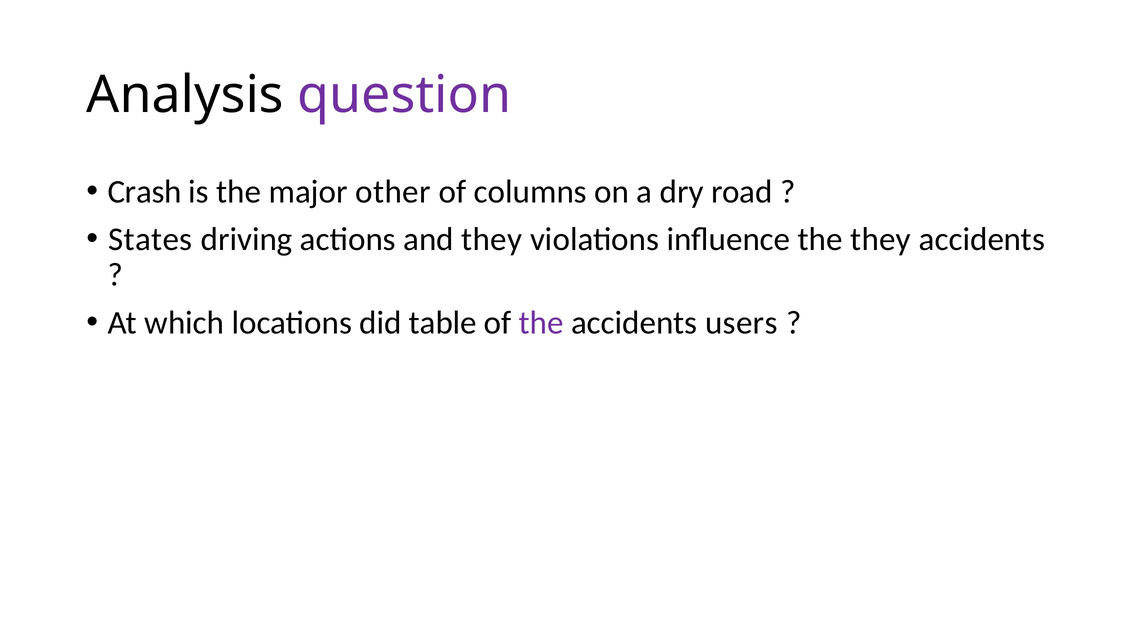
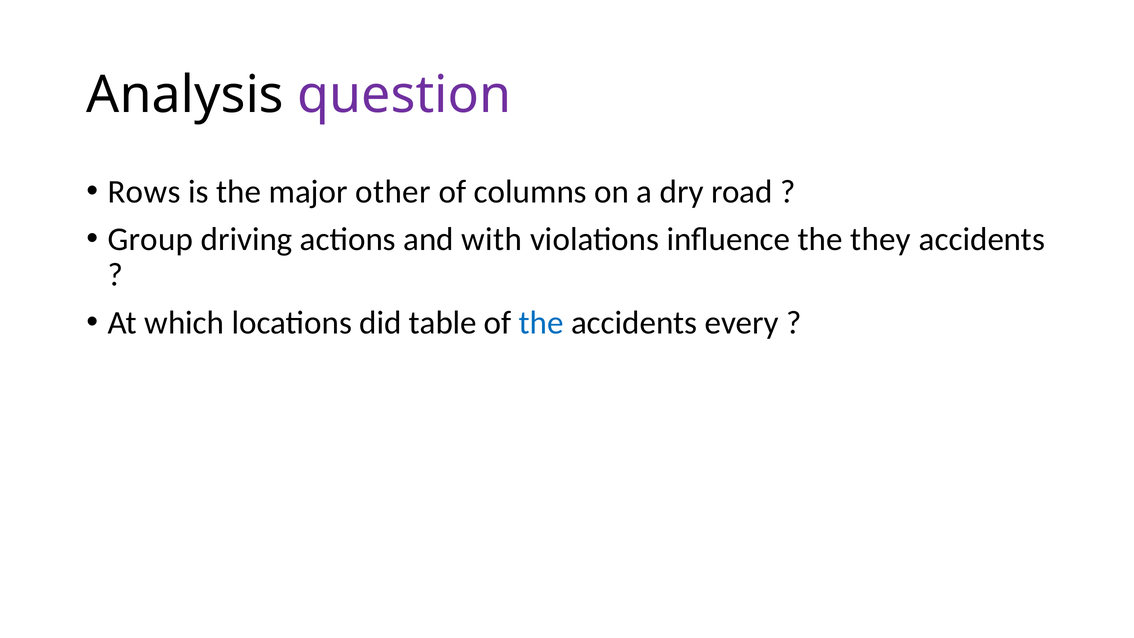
Crash: Crash -> Rows (144, 192)
States: States -> Group (150, 239)
and they: they -> with (492, 239)
the colour: purple -> blue (541, 323)
users: users -> every (742, 323)
